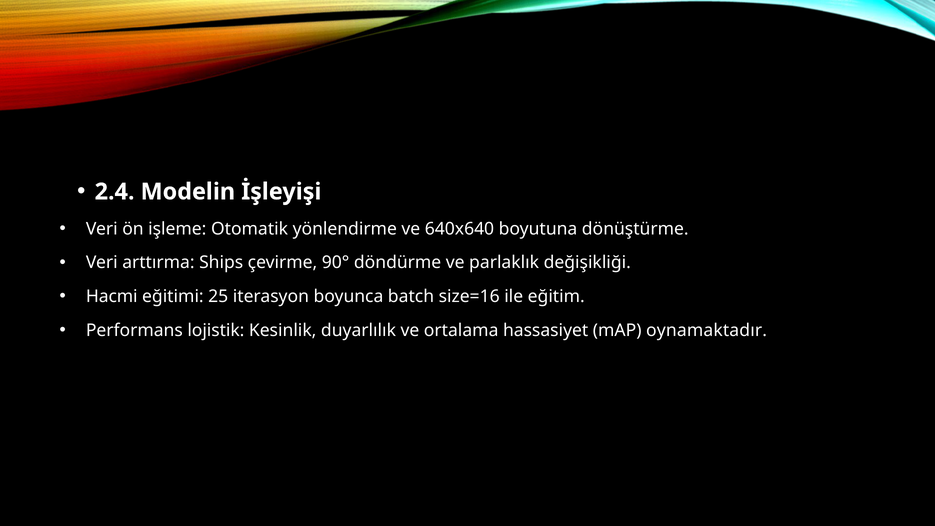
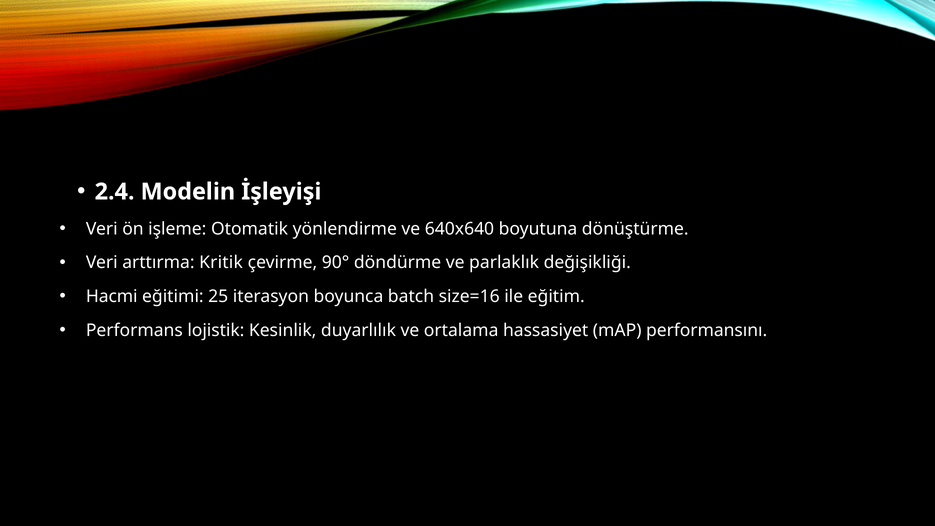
Ships: Ships -> Kritik (221, 263)
oynamaktadır: oynamaktadır -> performansını (707, 330)
